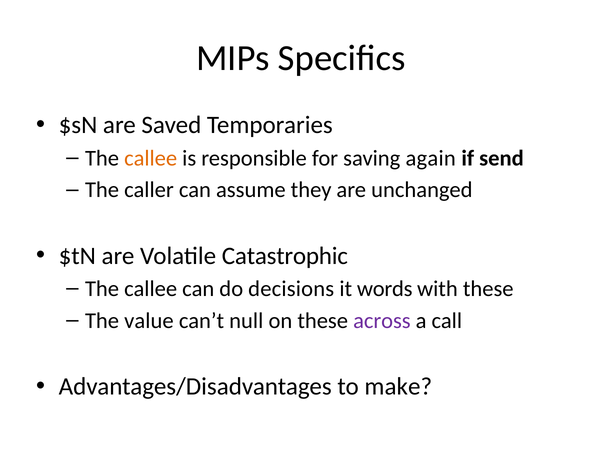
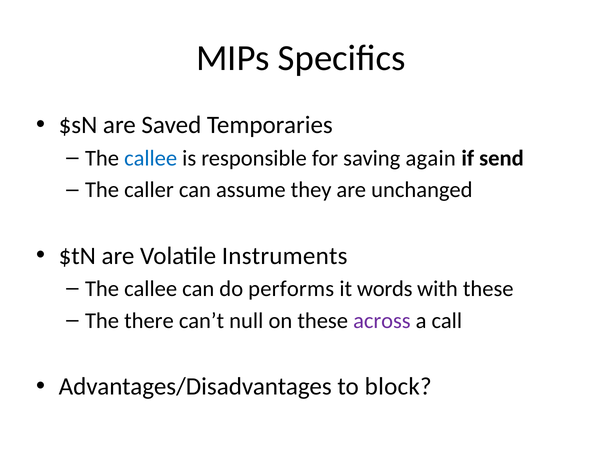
callee colour: orange -> blue (151, 158)
Catastrophic: Catastrophic -> Instruments (285, 256)
decisions: decisions -> performs (291, 289)
value: value -> there (149, 321)
make: make -> block (398, 387)
